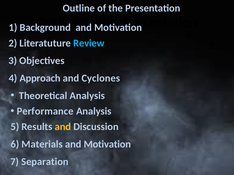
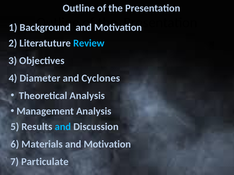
Approach: Approach -> Diameter (40, 78)
Performance: Performance -> Management (45, 111)
and colour: yellow -> light blue (63, 127)
Separation: Separation -> Particulate (45, 162)
